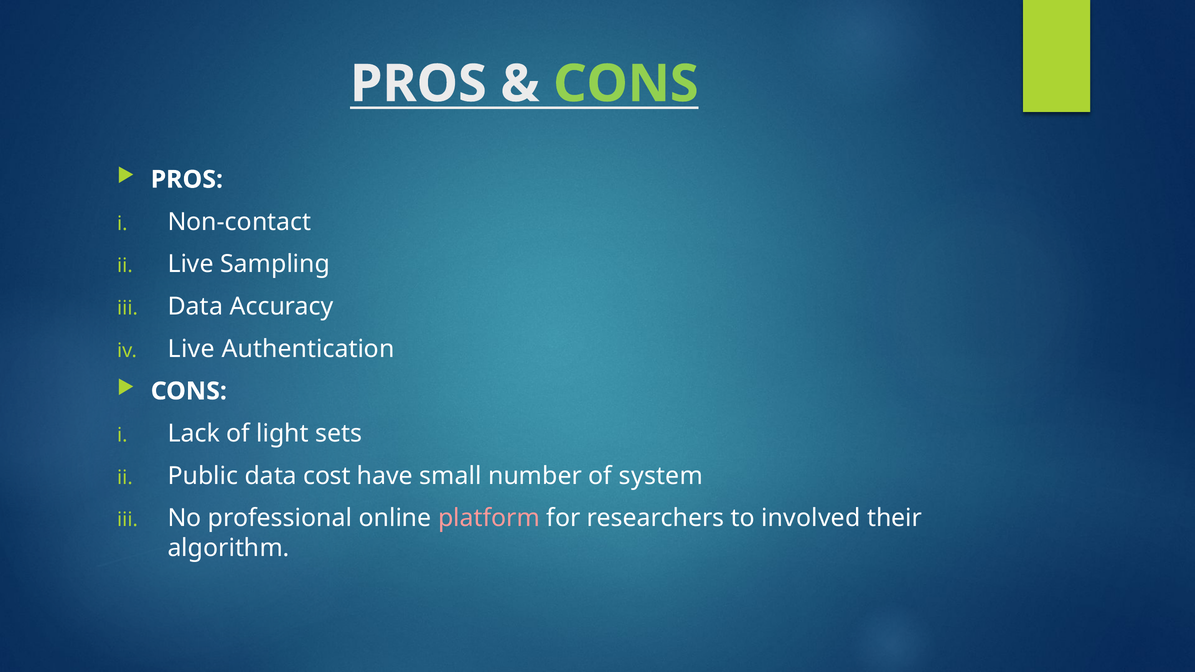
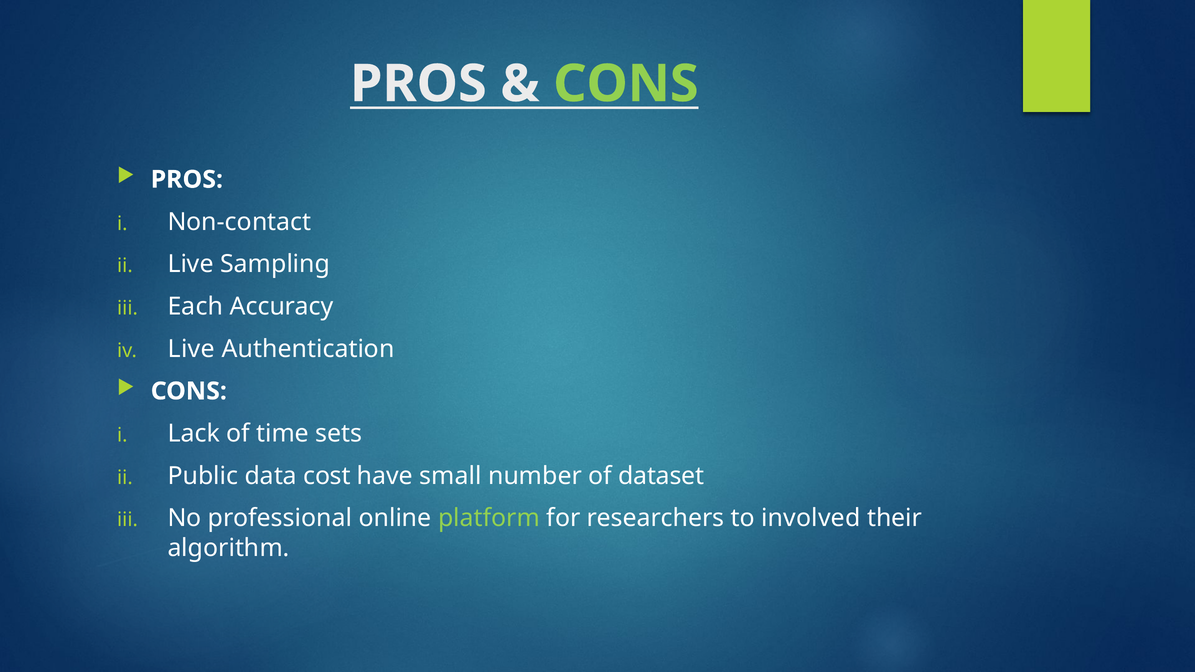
Data: Data -> Each (195, 307)
light: light -> time (283, 434)
system: system -> dataset (661, 476)
platform colour: pink -> light green (489, 518)
